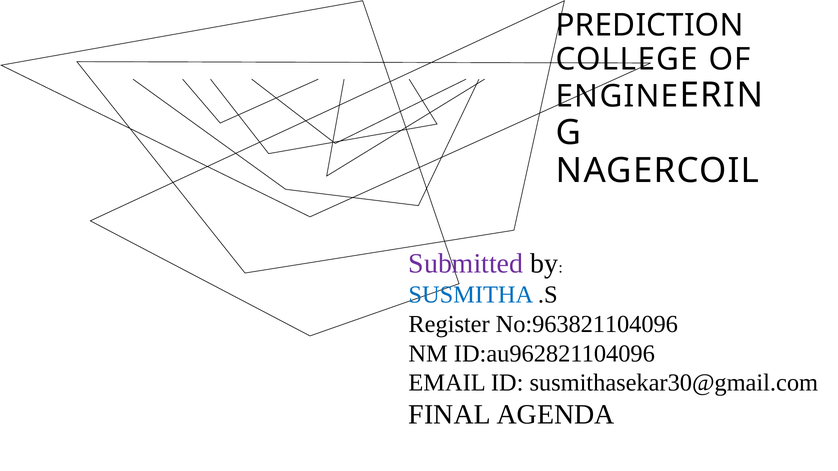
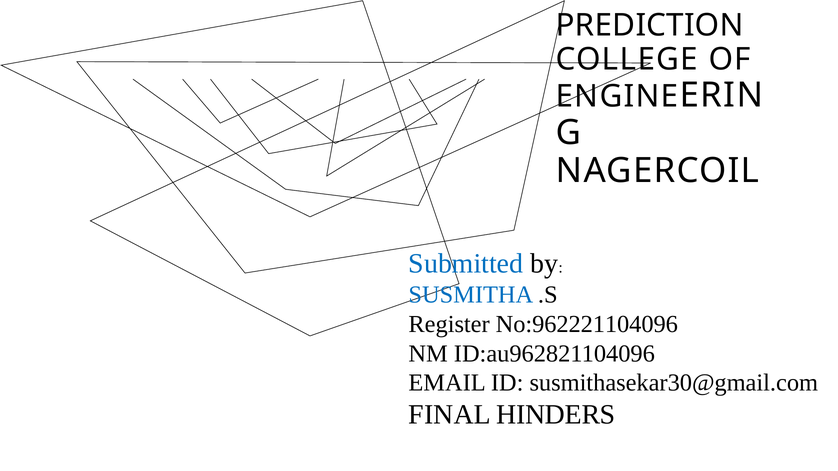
Submitted colour: purple -> blue (466, 264)
No:963821104096: No:963821104096 -> No:962221104096 (587, 324)
AGENDA: AGENDA -> HINDERS (556, 415)
